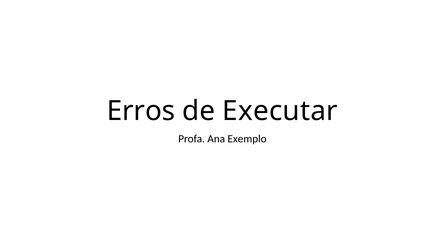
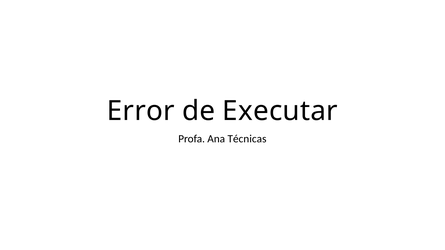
Erros: Erros -> Error (141, 111)
Exemplo: Exemplo -> Técnicas (247, 139)
